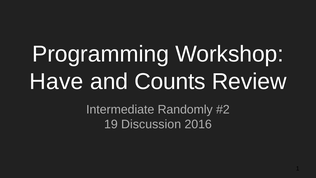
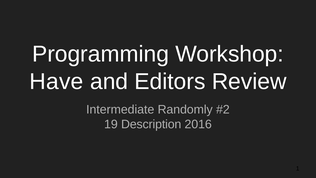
Counts: Counts -> Editors (170, 81)
Discussion: Discussion -> Description (151, 124)
